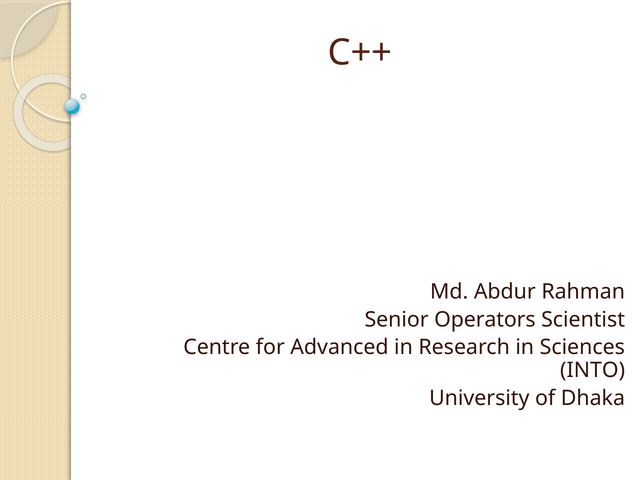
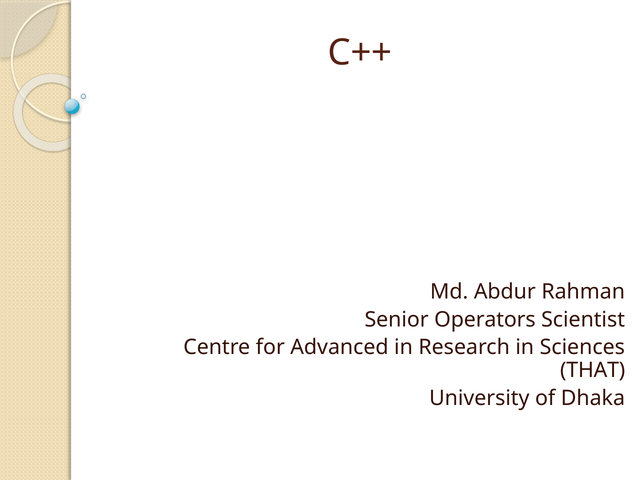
INTO: INTO -> THAT (593, 371)
